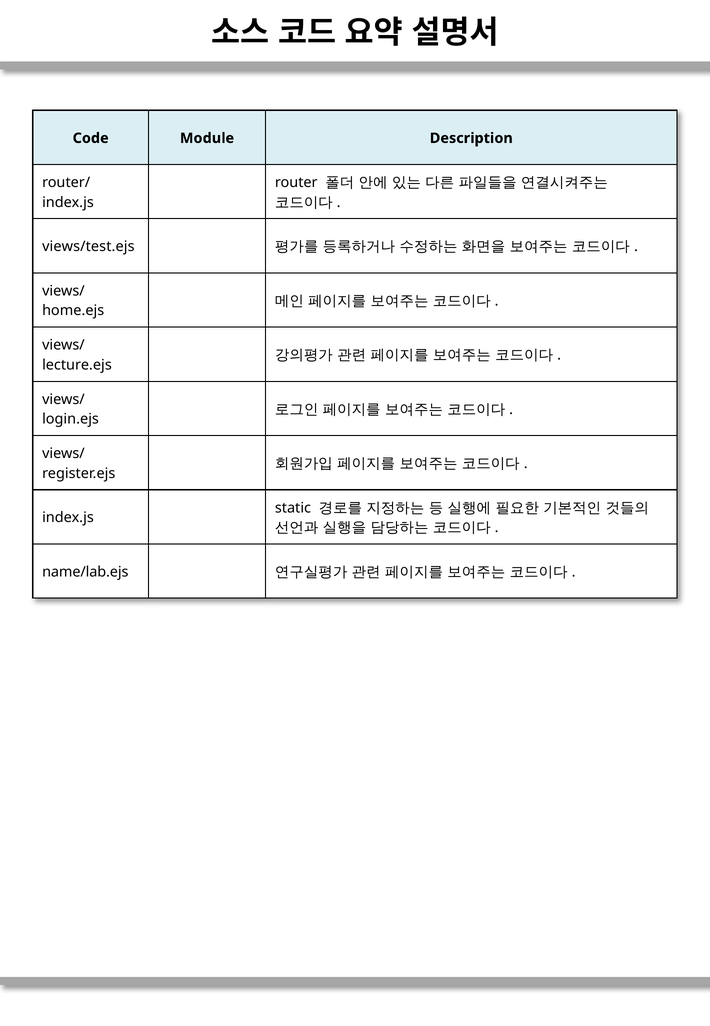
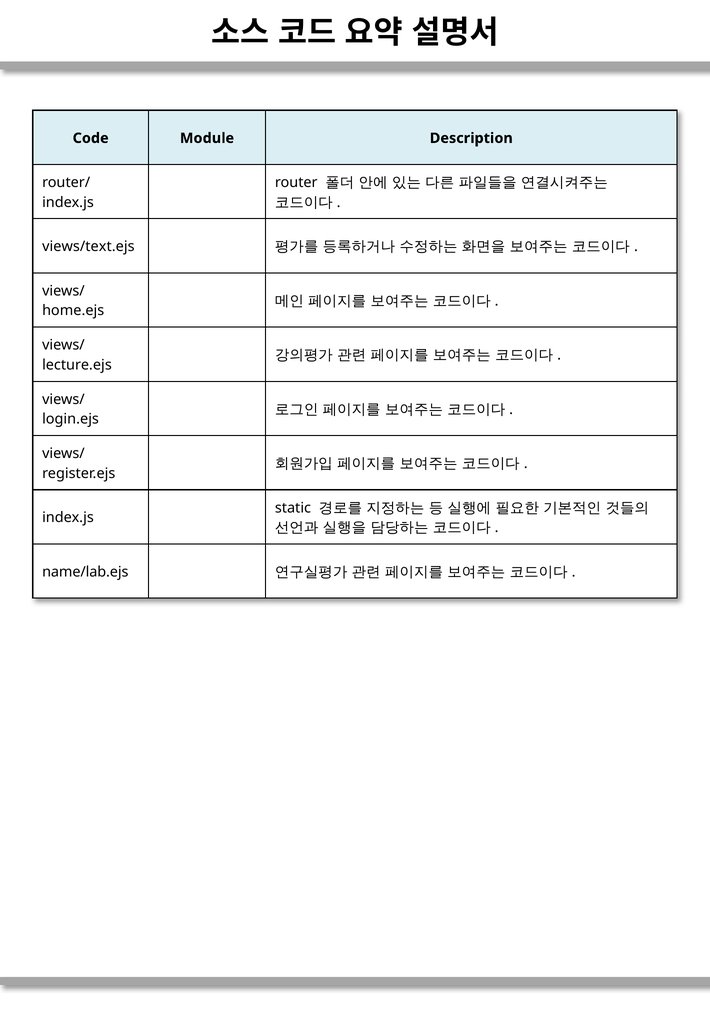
views/test.ejs: views/test.ejs -> views/text.ejs (88, 247)
